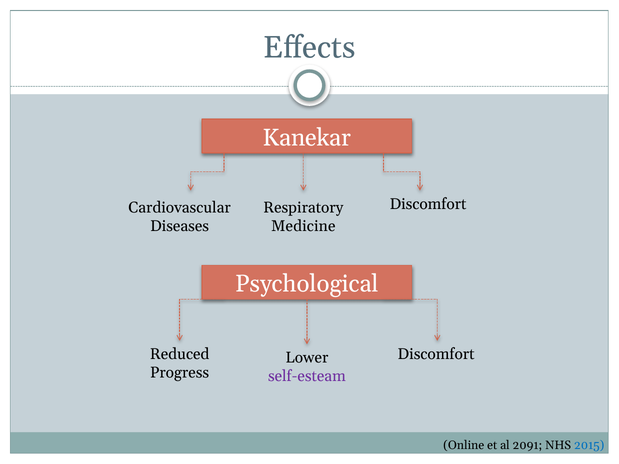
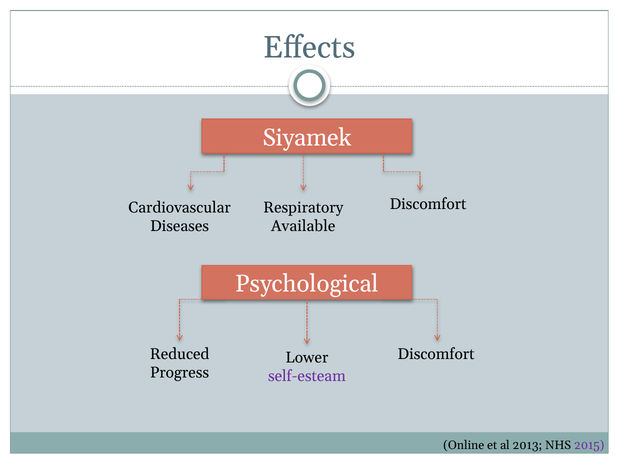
Kanekar: Kanekar -> Siyamek (307, 138)
Medicine: Medicine -> Available (303, 226)
2091: 2091 -> 2013 (527, 445)
2015 colour: blue -> purple (589, 445)
